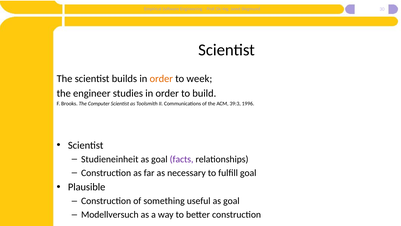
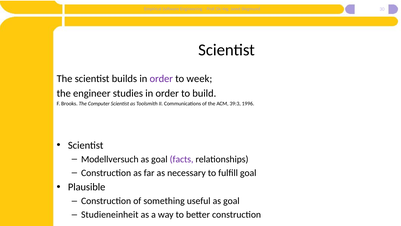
order colour: orange -> purple (161, 79)
Studieneinheit: Studieneinheit -> Modellversuch (110, 159)
Modellversuch: Modellversuch -> Studieneinheit (110, 214)
